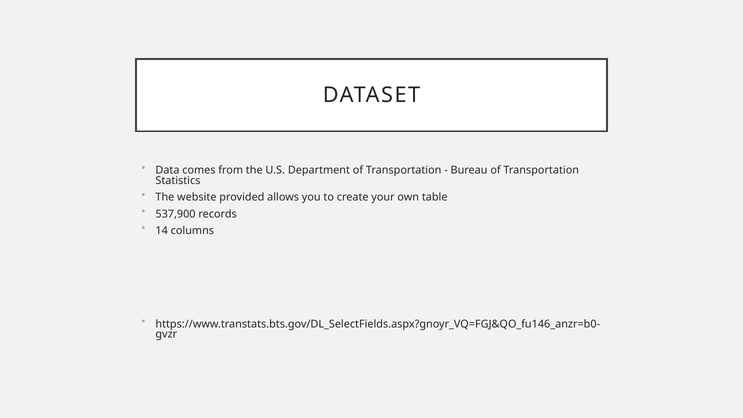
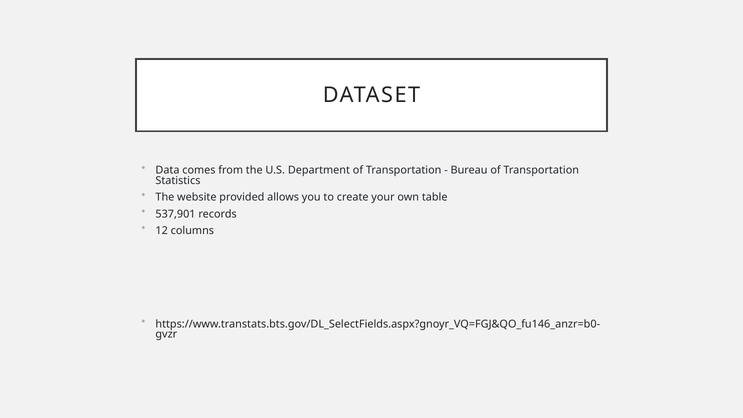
537,900: 537,900 -> 537,901 (176, 214)
14: 14 -> 12 (162, 231)
